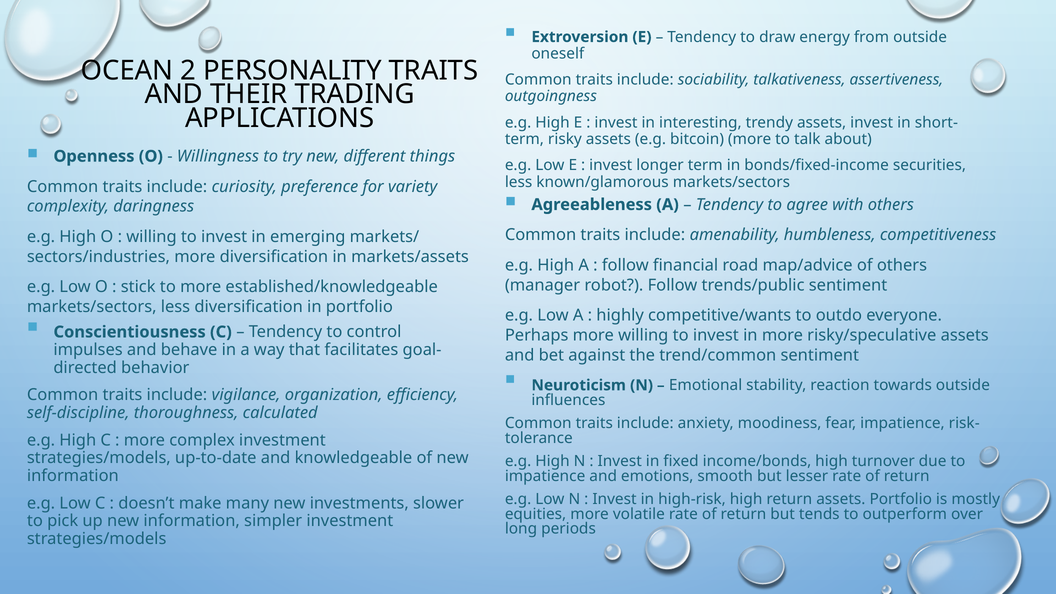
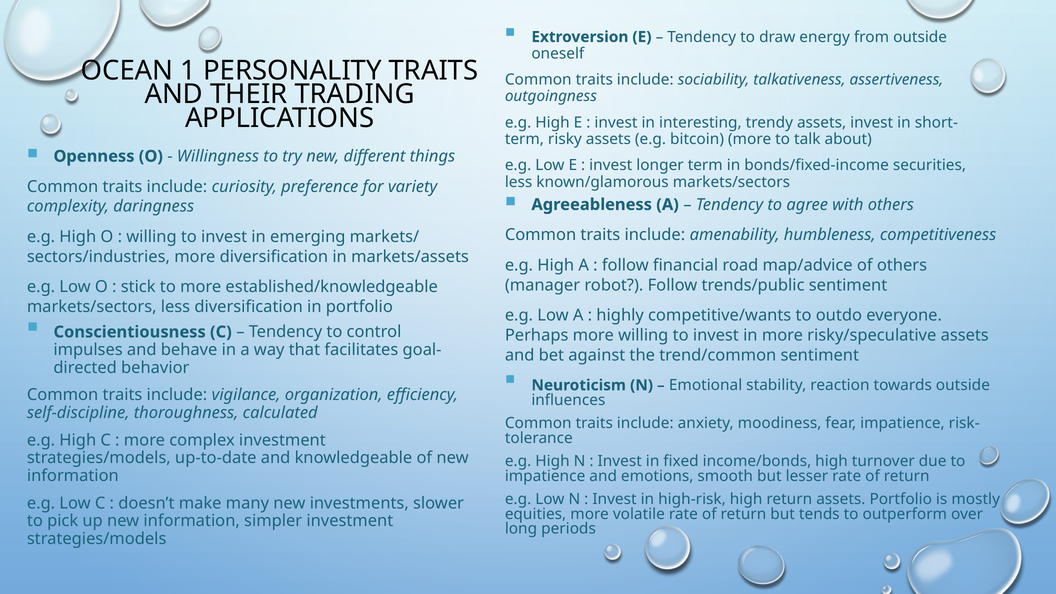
2: 2 -> 1 (188, 71)
